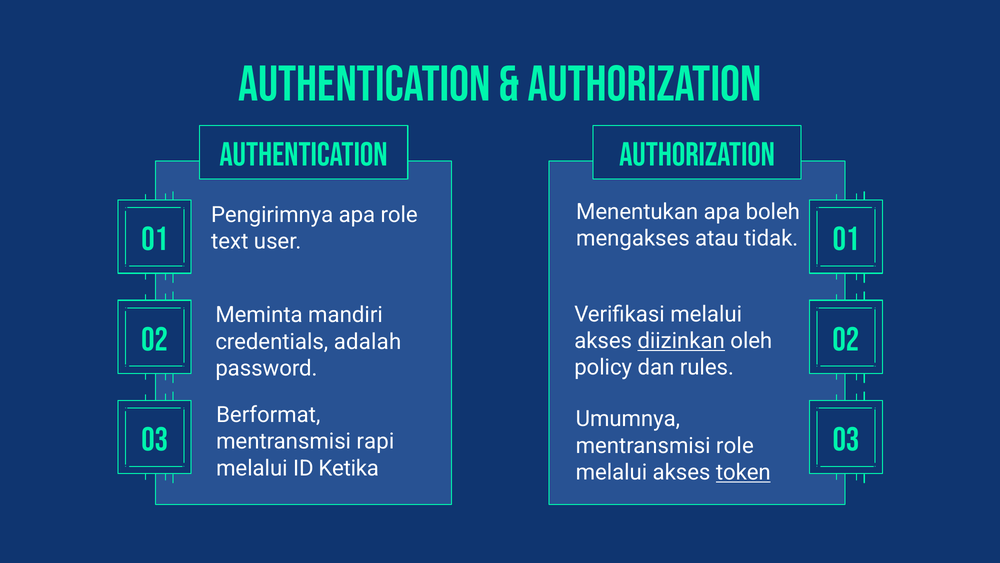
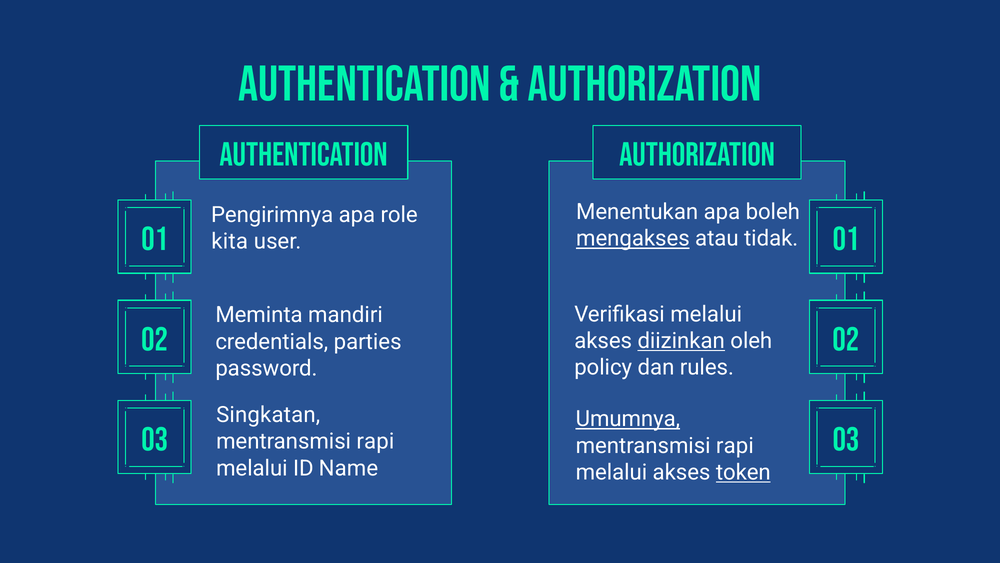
mengakses underline: none -> present (633, 238)
text: text -> kita (230, 241)
adalah: adalah -> parties (368, 341)
Berformat: Berformat -> Singkatan (268, 415)
Umumnya underline: none -> present (628, 419)
role: role -> rapi (735, 445)
Ketika: Ketika -> Name (348, 468)
